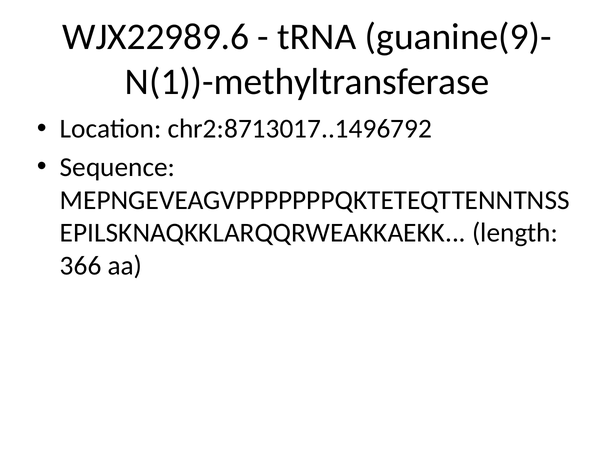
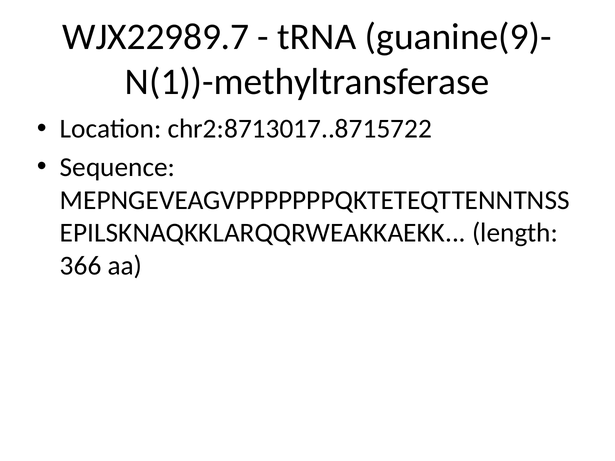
WJX22989.6: WJX22989.6 -> WJX22989.7 (156, 37)
chr2:8713017..1496792: chr2:8713017..1496792 -> chr2:8713017..8715722 (300, 129)
